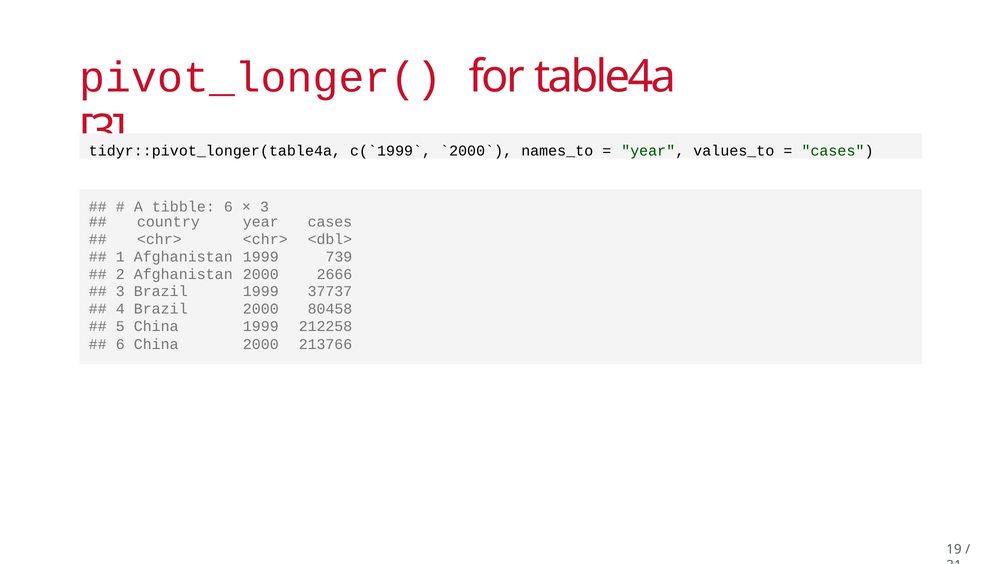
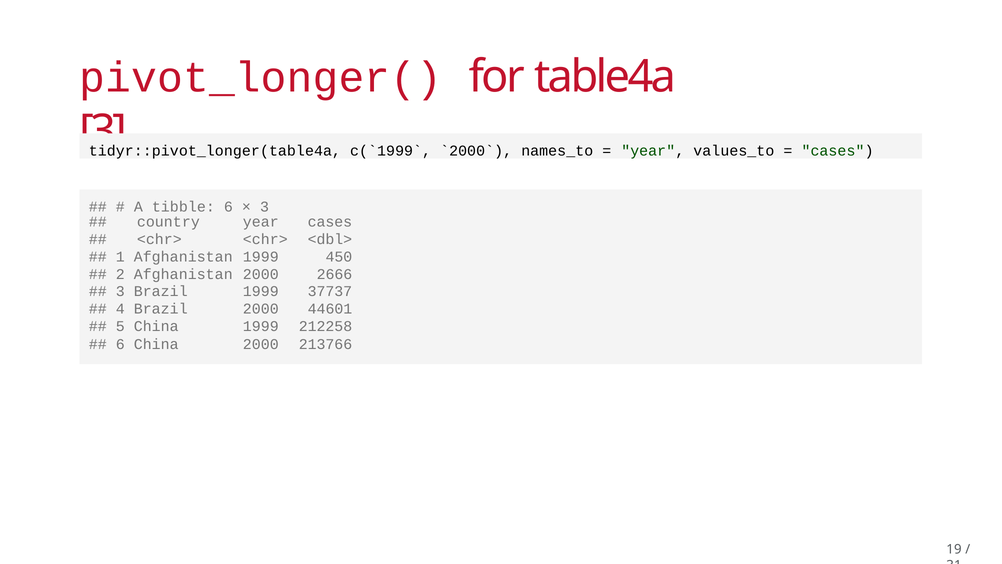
739: 739 -> 450 (339, 257)
80458: 80458 -> 44601 (330, 309)
